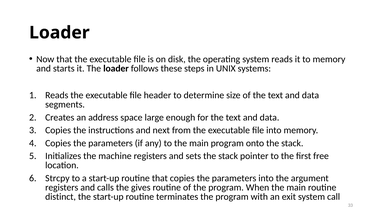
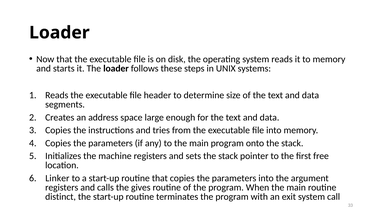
next: next -> tries (161, 130)
Strcpy: Strcpy -> Linker (57, 178)
